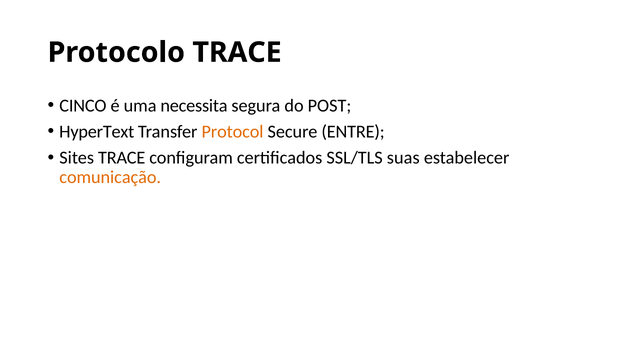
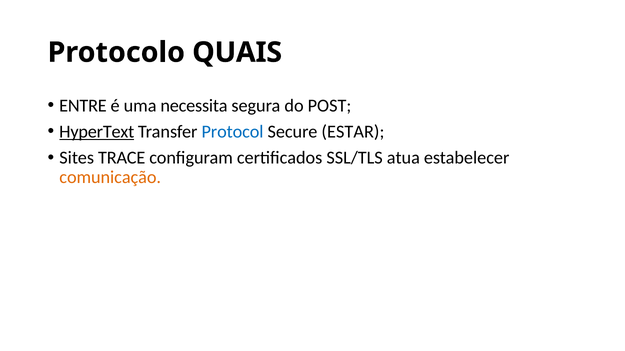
Protocolo TRACE: TRACE -> QUAIS (237, 53)
CINCO: CINCO -> ENTRE (83, 106)
HyperText underline: none -> present (97, 132)
Protocol colour: orange -> blue (233, 132)
ENTRE: ENTRE -> ESTAR (353, 132)
suas: suas -> atua (403, 158)
